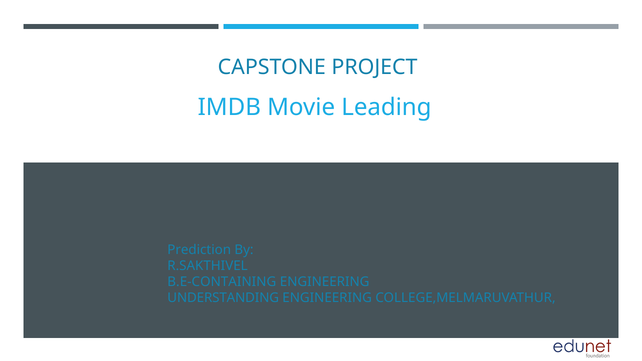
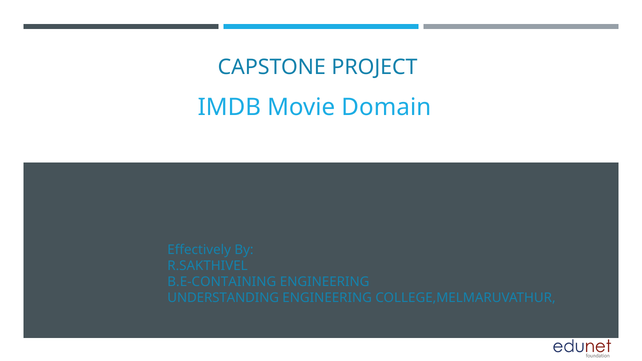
Leading: Leading -> Domain (386, 107)
Prediction: Prediction -> Effectively (199, 250)
